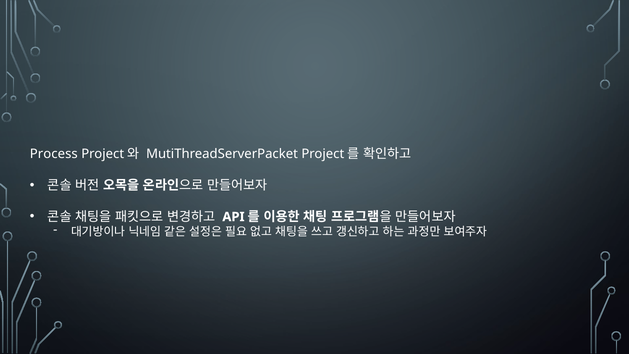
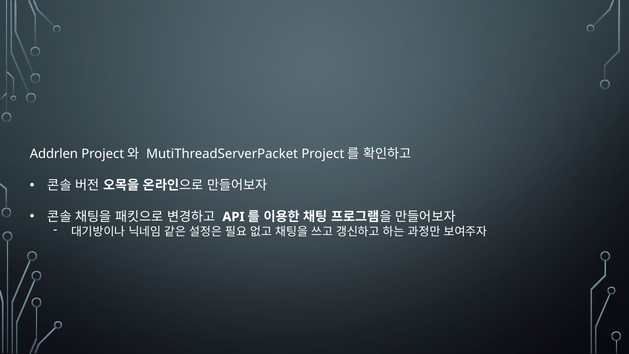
Process: Process -> Addrlen (54, 154)
